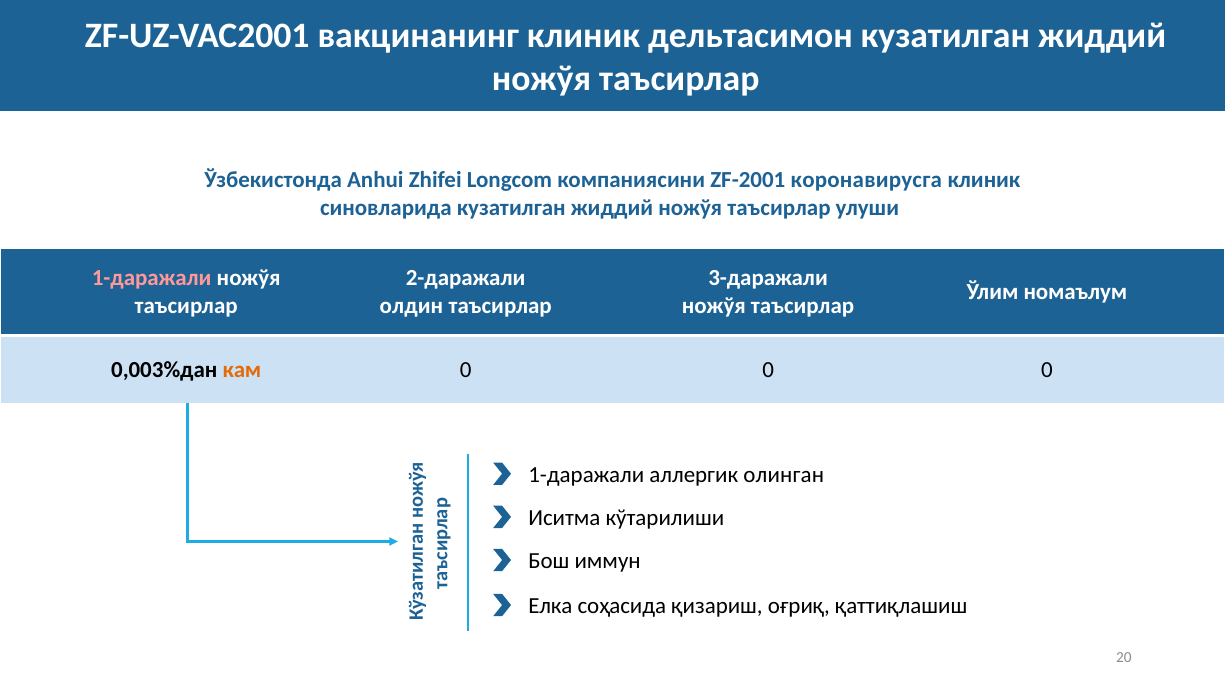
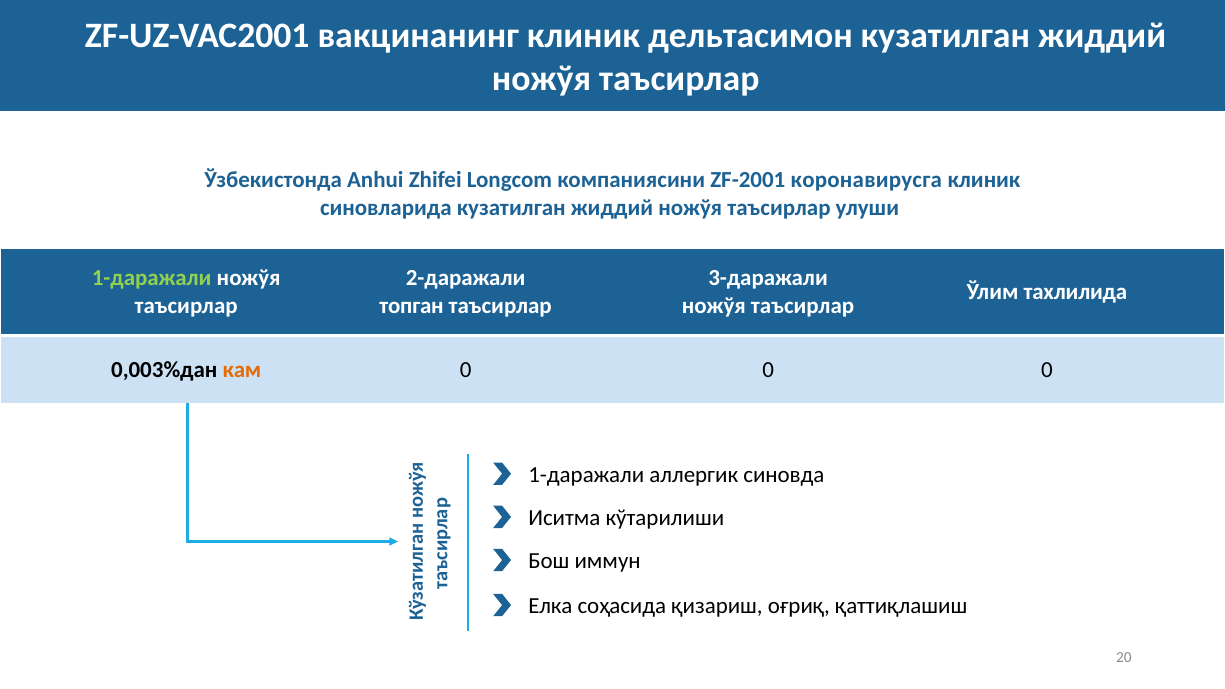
1-даражали colour: pink -> light green (152, 278)
номаълум: номаълум -> тахлилида (1075, 292)
олдин: олдин -> топган (412, 306)
олинган: олинган -> синовда (784, 475)
